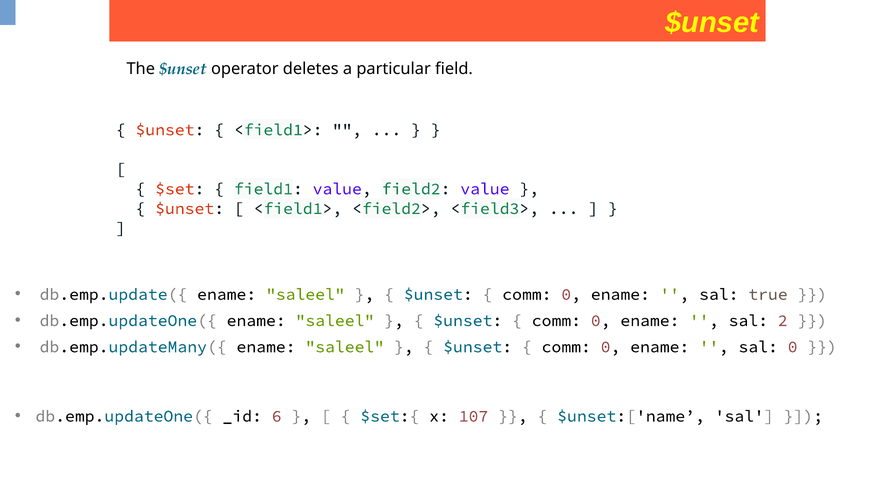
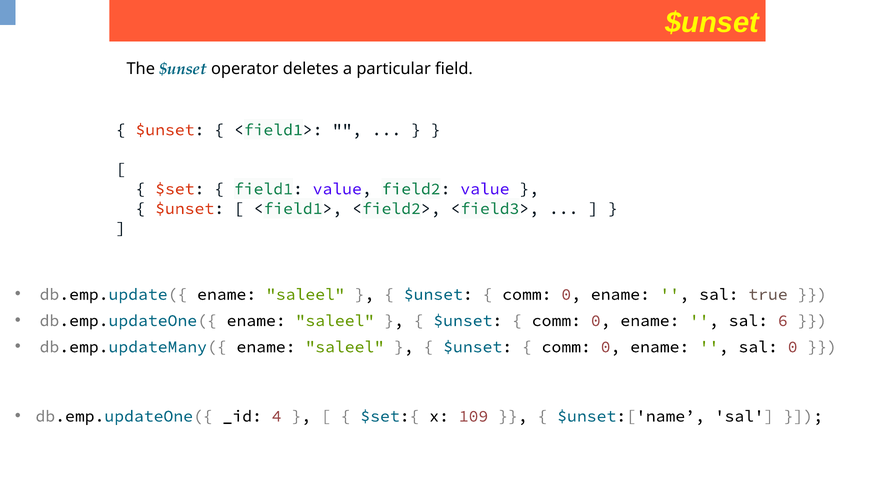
2: 2 -> 6 (783, 321)
6: 6 -> 4 (277, 416)
107: 107 -> 109 (474, 416)
